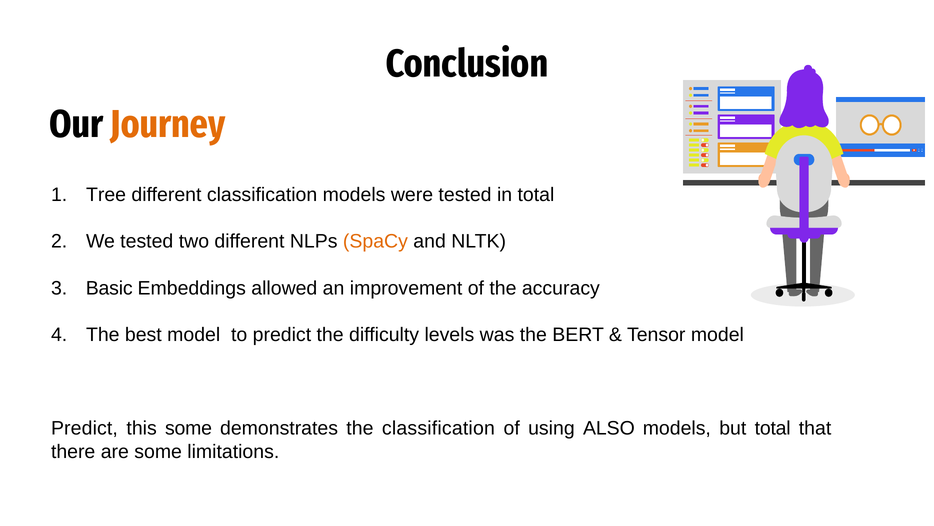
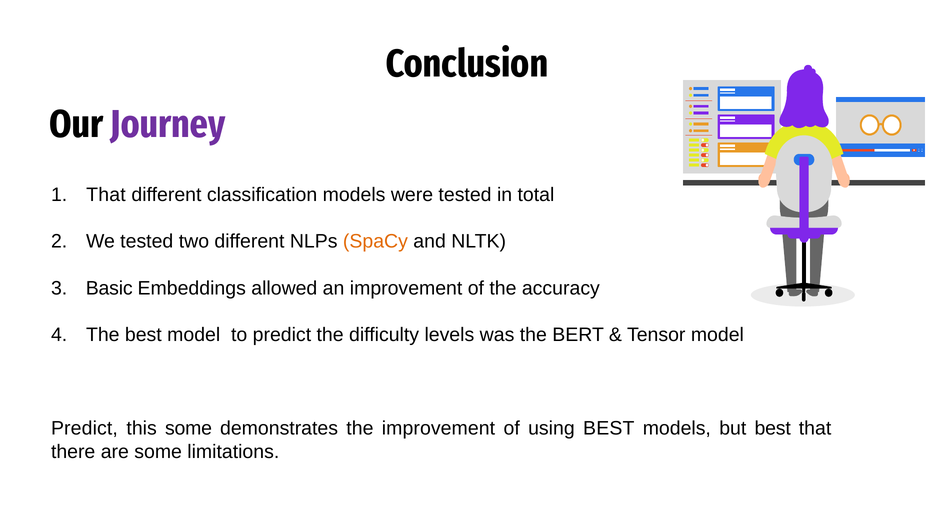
Journey colour: orange -> purple (168, 124)
Tree: Tree -> That (106, 194)
the classification: classification -> improvement (438, 428)
using ALSO: ALSO -> BEST (609, 428)
but total: total -> best (773, 428)
